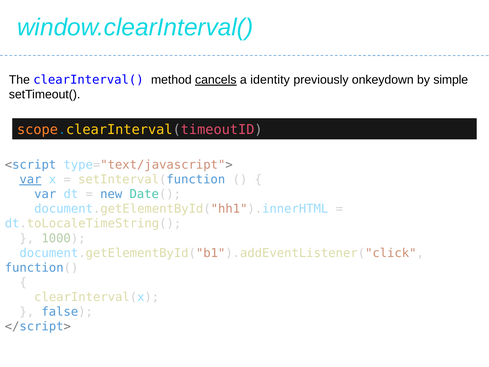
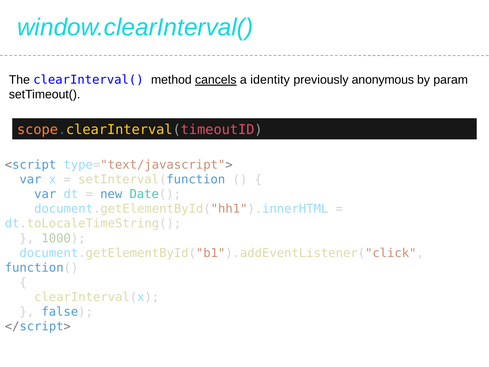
onkeydown: onkeydown -> anonymous (383, 80)
simple: simple -> param (451, 80)
var underline: present -> none (30, 179)
